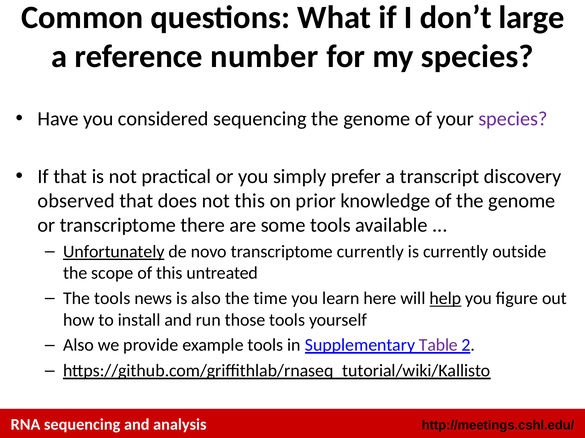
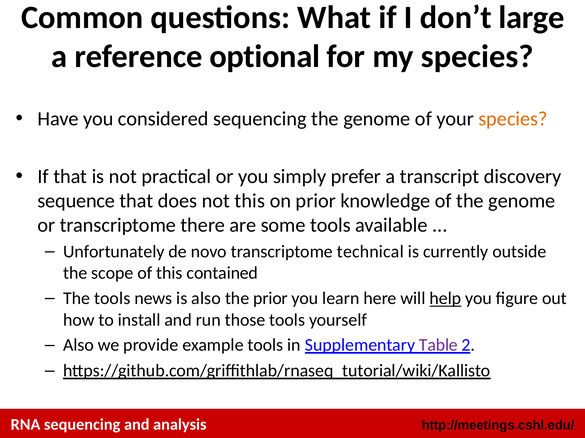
number: number -> optional (265, 57)
species colour: purple -> orange (513, 119)
observed: observed -> sequence (76, 201)
Unfortunately underline: present -> none (114, 252)
transcriptome currently: currently -> technical (370, 252)
untreated: untreated -> contained (222, 274)
the time: time -> prior (271, 299)
